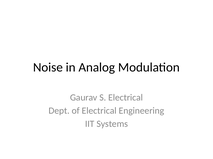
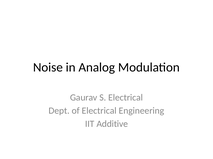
Systems: Systems -> Additive (112, 124)
